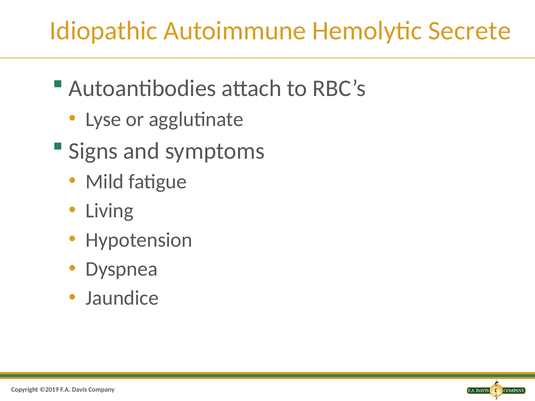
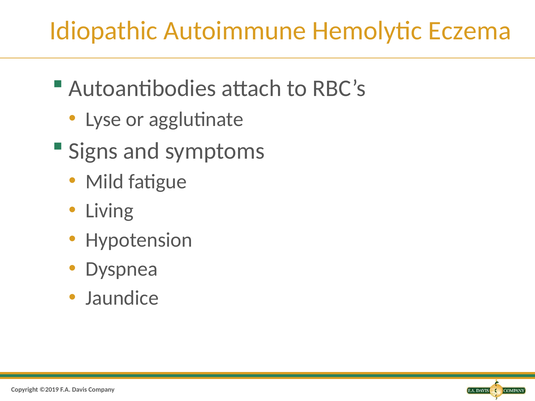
Secrete: Secrete -> Eczema (470, 31)
